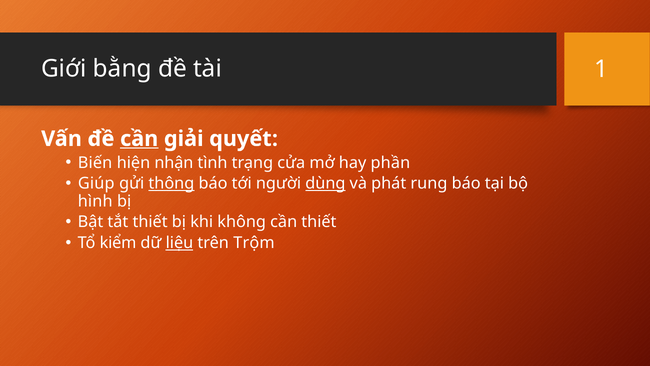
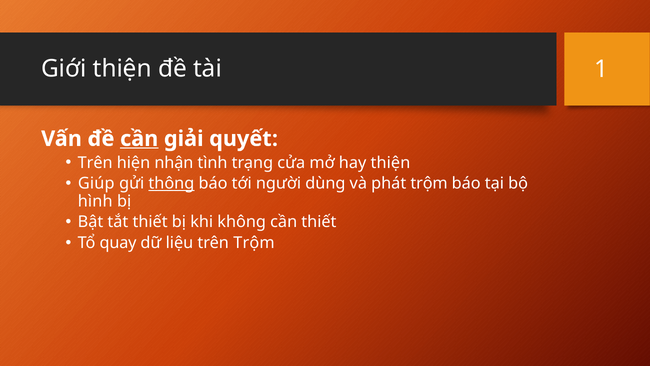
Giới bằng: bằng -> thiện (122, 69)
Biến: Biến -> Trên (95, 162)
hay phần: phần -> thiện (390, 162)
dùng underline: present -> none (325, 183)
phát rung: rung -> trộm (429, 183)
kiểm: kiểm -> quay (118, 243)
liệu underline: present -> none (179, 243)
